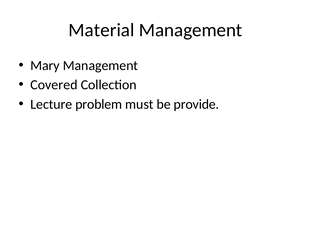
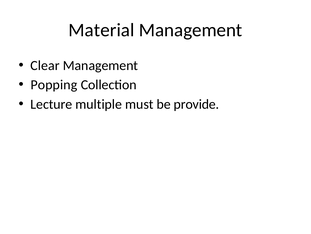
Mary: Mary -> Clear (45, 65)
Covered: Covered -> Popping (54, 85)
problem: problem -> multiple (99, 104)
